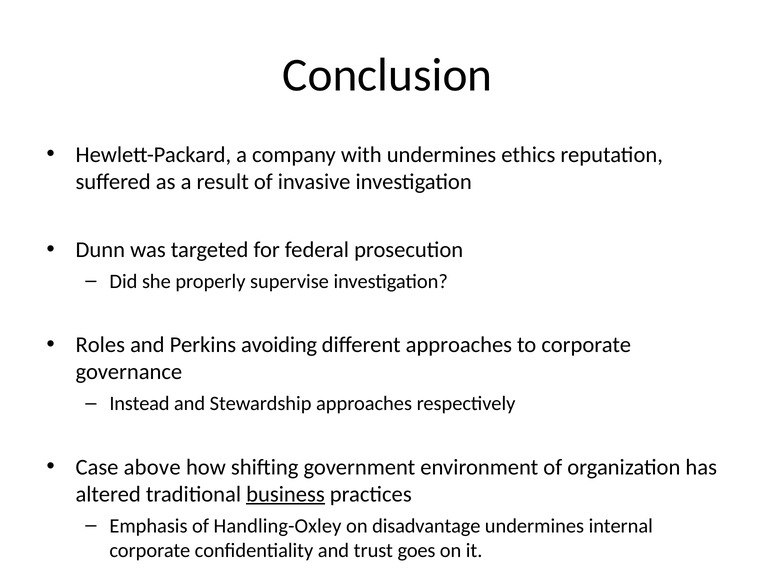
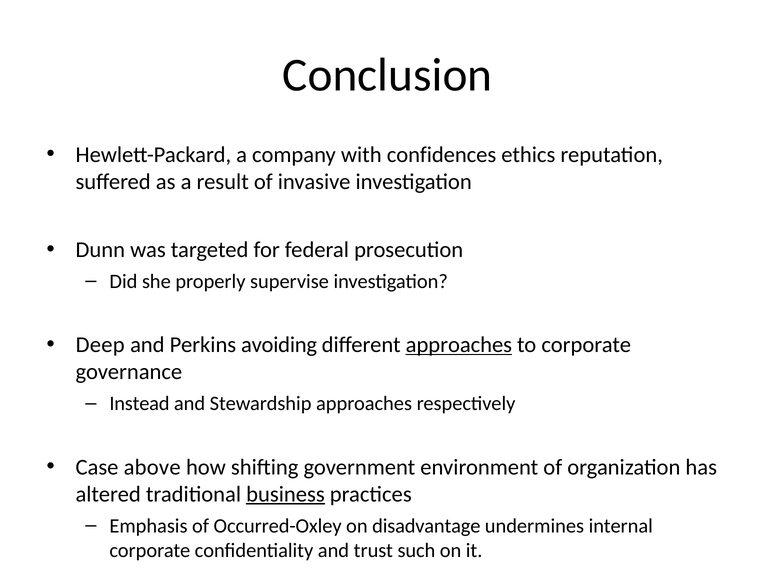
with undermines: undermines -> confidences (442, 155)
Roles: Roles -> Deep (100, 345)
approaches underline: none -> present (459, 345)
Handling-Oxley: Handling-Oxley -> Occurred-Oxley (278, 526)
goes: goes -> such (416, 551)
